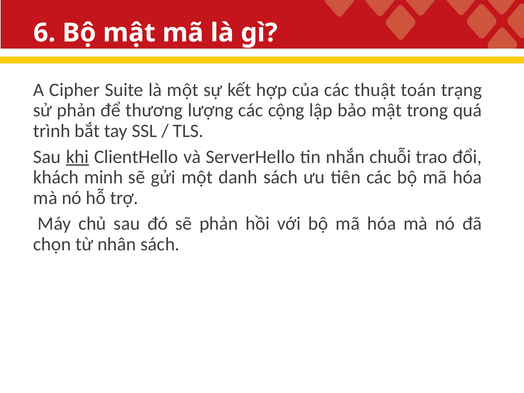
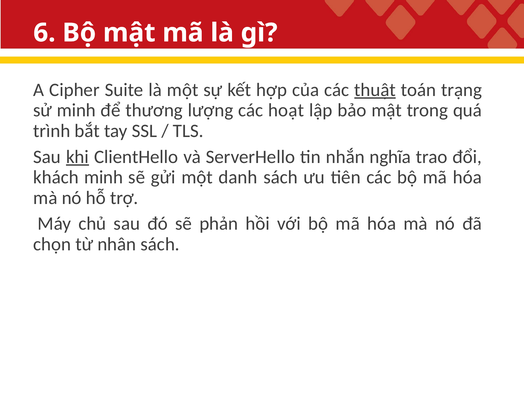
thuật underline: none -> present (375, 90)
sử phản: phản -> minh (76, 110)
cộng: cộng -> hoạt (286, 110)
chuỗi: chuỗi -> nghĩa (390, 157)
